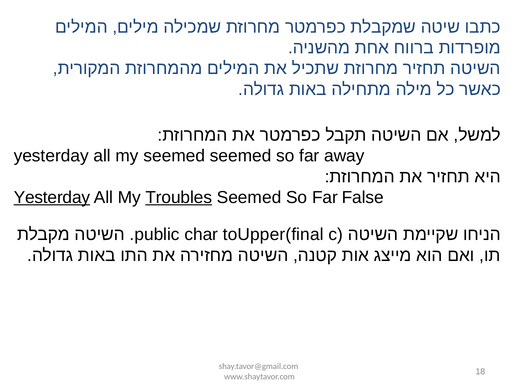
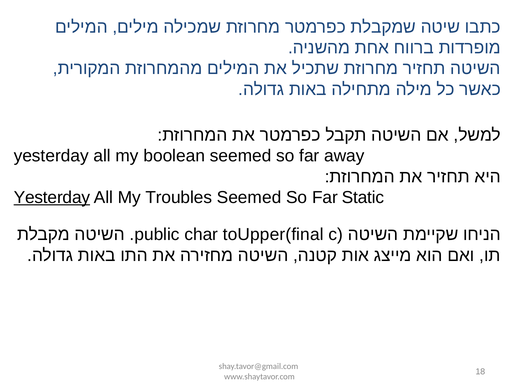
my seemed: seemed -> boolean (174, 156)
Troubles underline: present -> none (179, 198)
False: False -> Static (363, 198)
